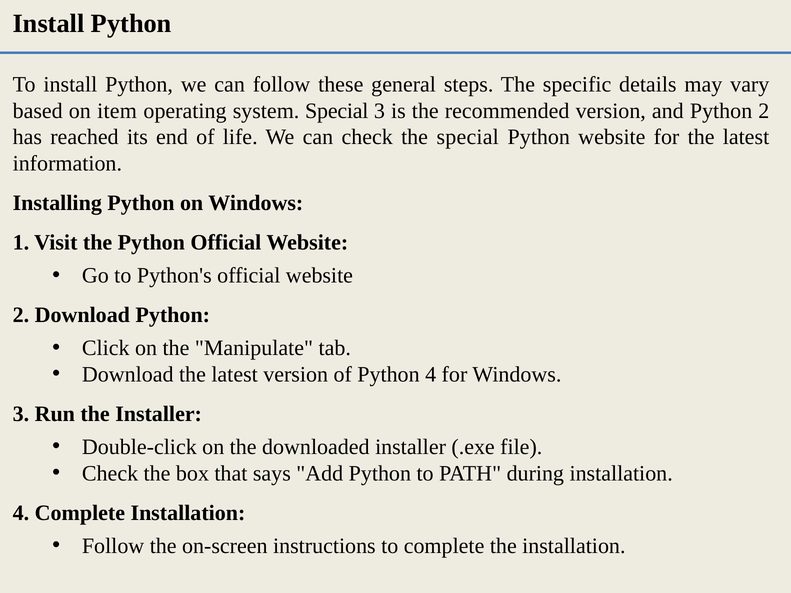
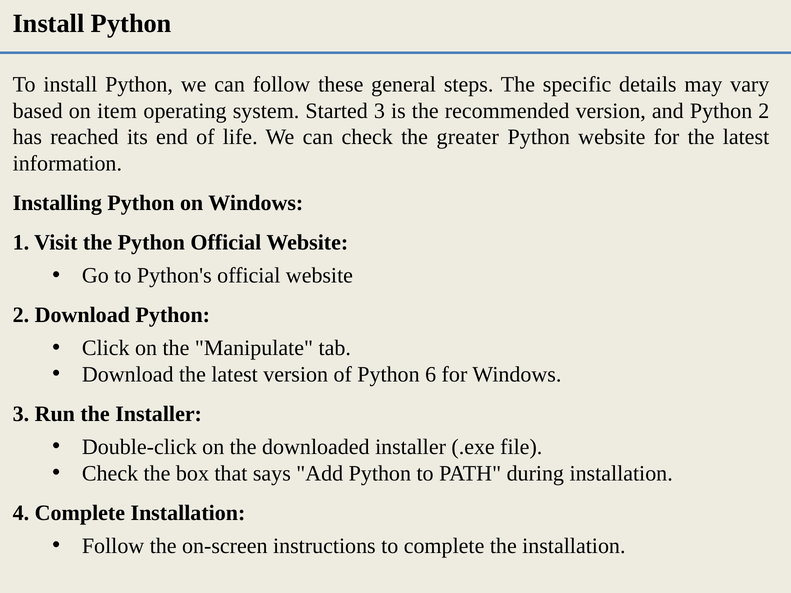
system Special: Special -> Started (337, 111)
the special: special -> greater (468, 137)
Python 4: 4 -> 6 (431, 375)
